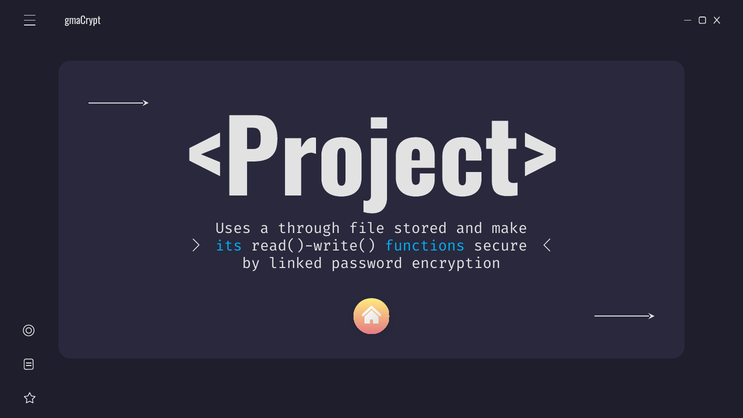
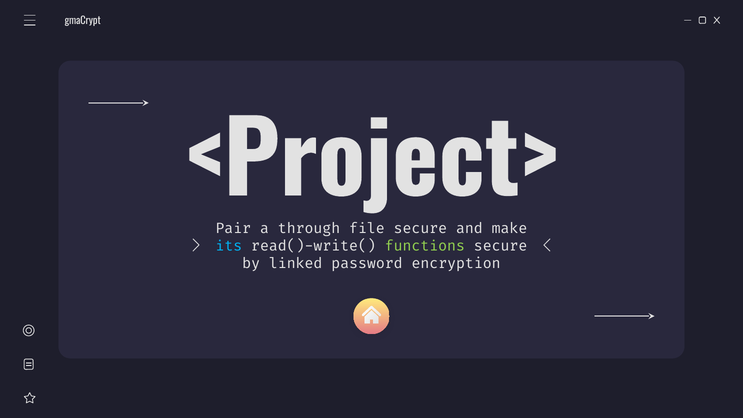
Uses: Uses -> Pair (233, 229)
file stored: stored -> secure (420, 229)
functions colour: light blue -> light green (425, 246)
